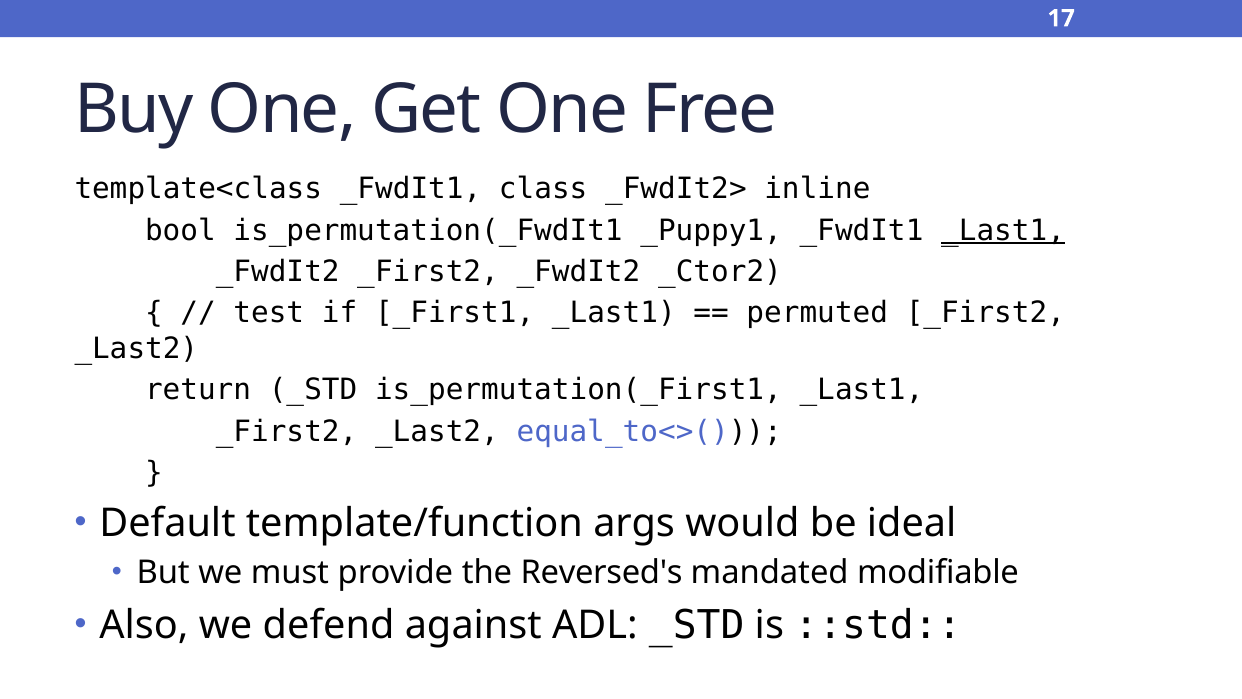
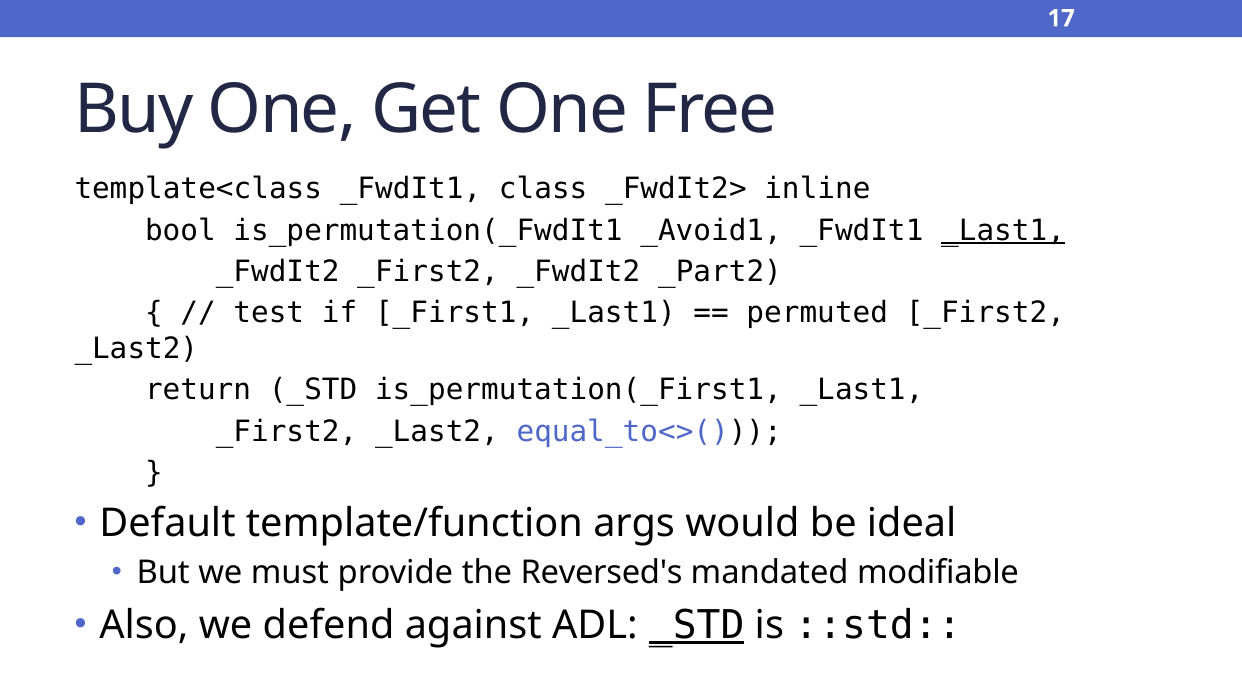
_Puppy1: _Puppy1 -> _Avoid1 (711, 230)
_Ctor2: _Ctor2 -> _Part2 (720, 272)
_STD underline: none -> present (697, 625)
